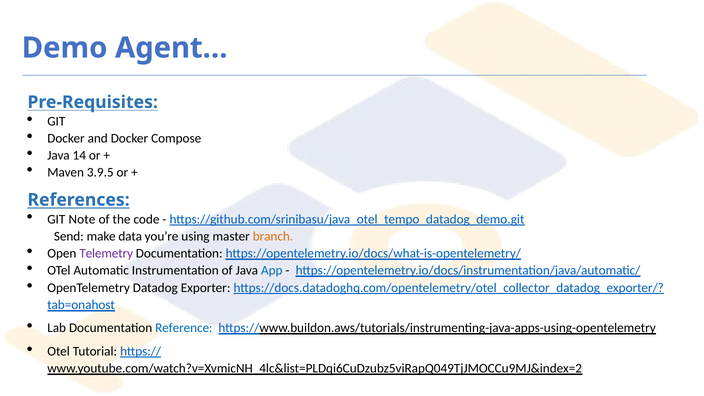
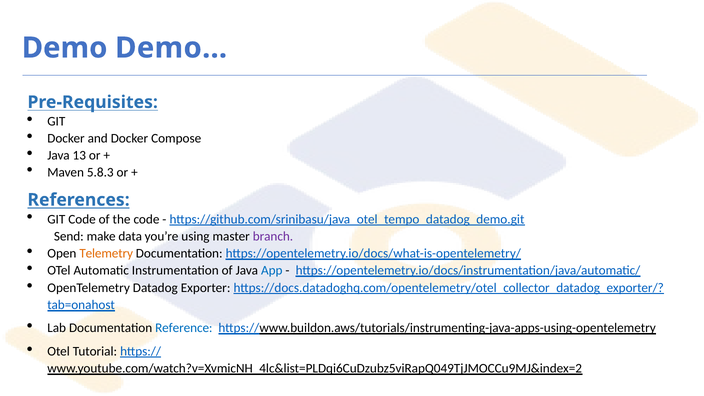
Agent…: Agent… -> Demo… (171, 48)
14: 14 -> 13 (79, 155)
3.9.5: 3.9.5 -> 5.8.3 (100, 172)
GIT Note: Note -> Code (82, 219)
branch colour: orange -> purple (273, 236)
Telemetry colour: purple -> orange (106, 253)
